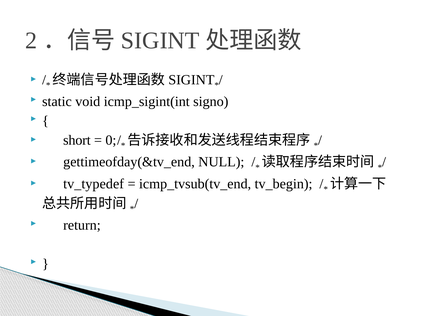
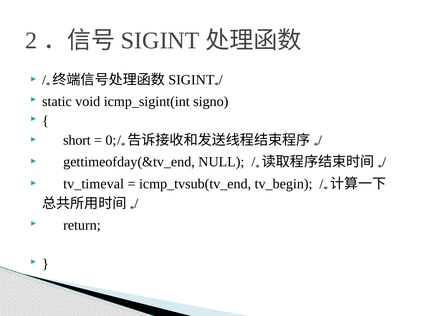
tv_typedef: tv_typedef -> tv_timeval (94, 184)
